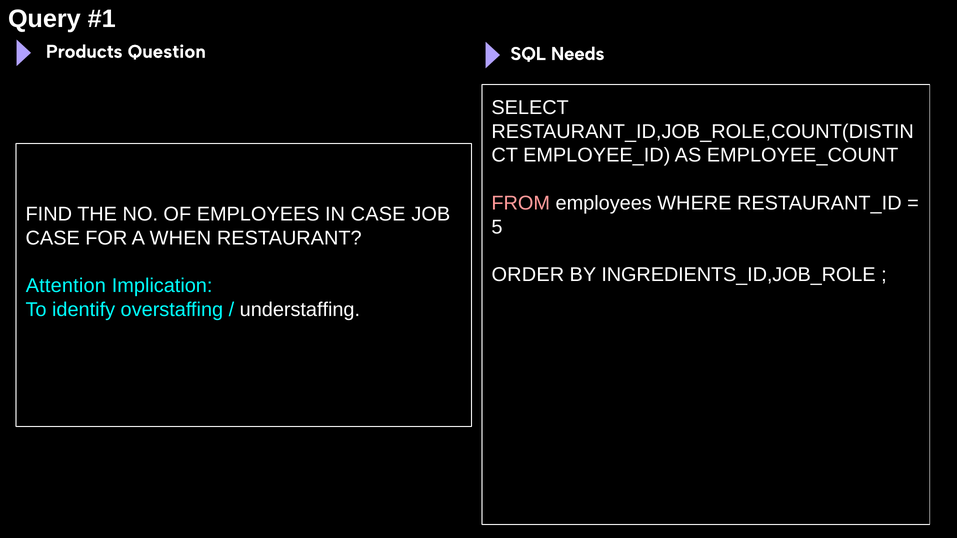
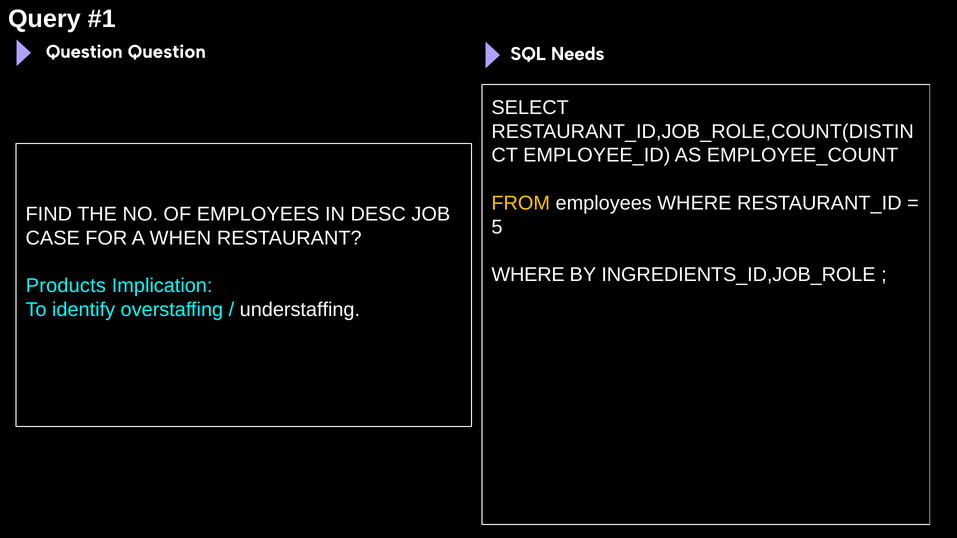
Products: Products -> Question (84, 52)
FROM colour: pink -> yellow (521, 203)
IN CASE: CASE -> DESC (378, 214)
ORDER: ORDER -> WHERE (528, 275)
Attention: Attention -> Products (66, 286)
